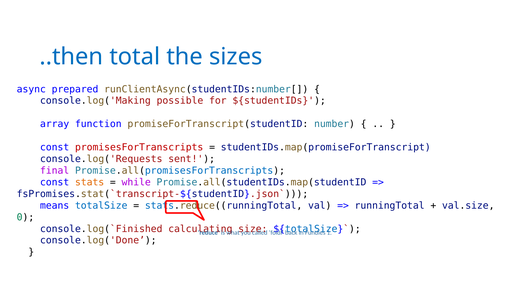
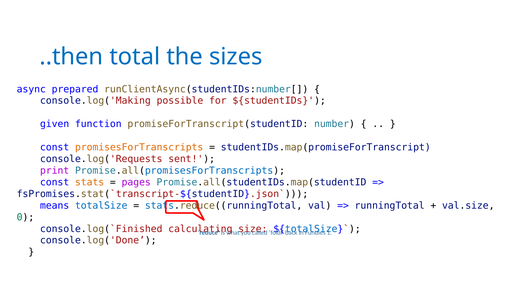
array: array -> given (55, 124)
promisesForTranscripts colour: red -> orange (139, 147)
final: final -> print (55, 171)
while: while -> pages (136, 182)
